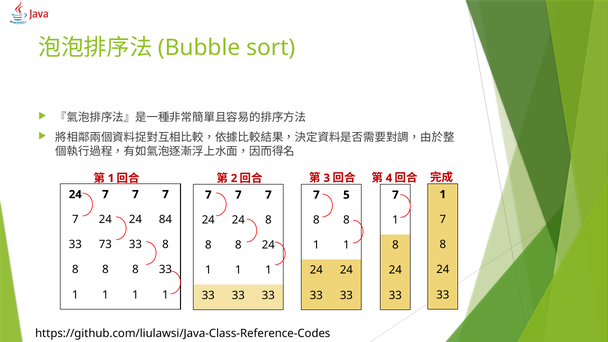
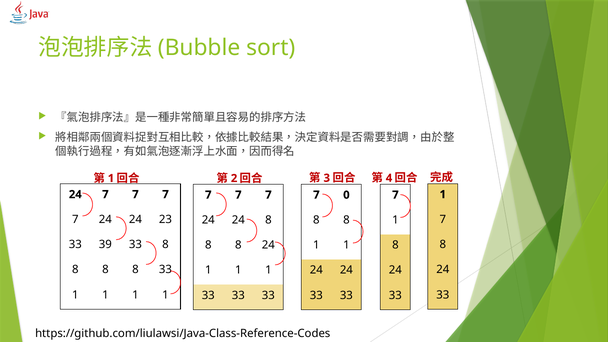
5: 5 -> 0 (346, 195)
84: 84 -> 23 (165, 220)
73: 73 -> 39 (105, 245)
